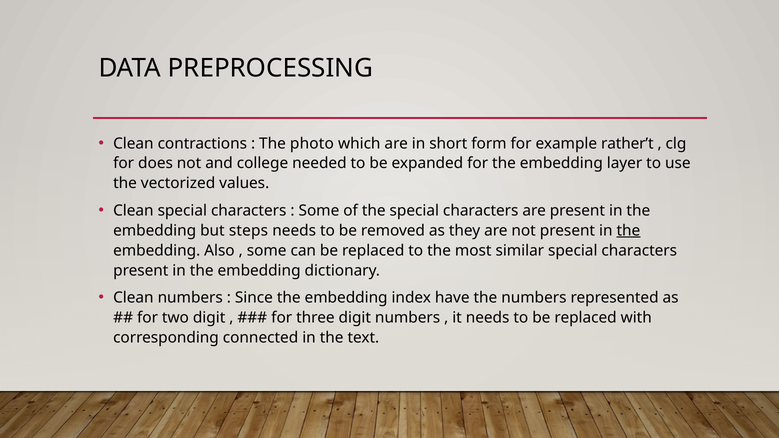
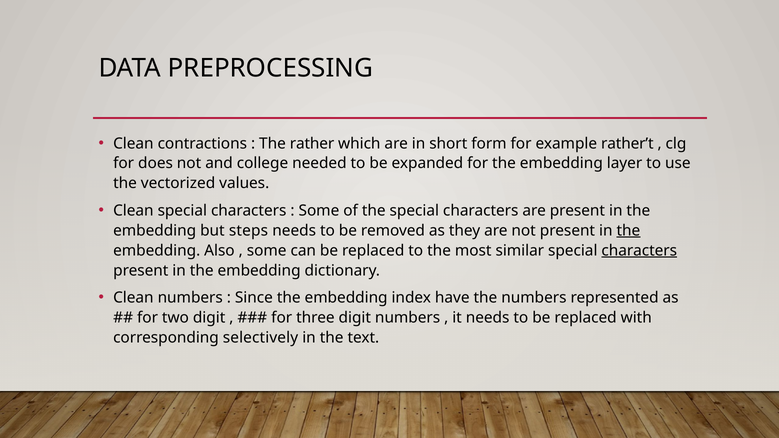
photo: photo -> rather (312, 144)
characters underline: none -> present (639, 251)
connected: connected -> selectively (260, 338)
